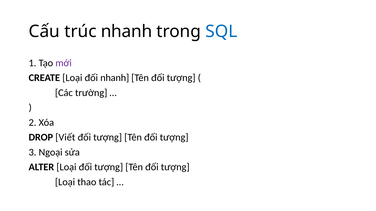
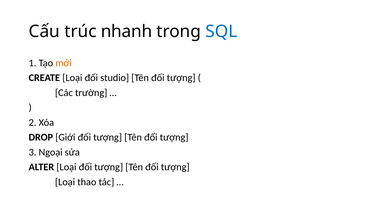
mới colour: purple -> orange (64, 63)
đối nhanh: nhanh -> studio (115, 78)
Viết: Viết -> Giới (65, 138)
